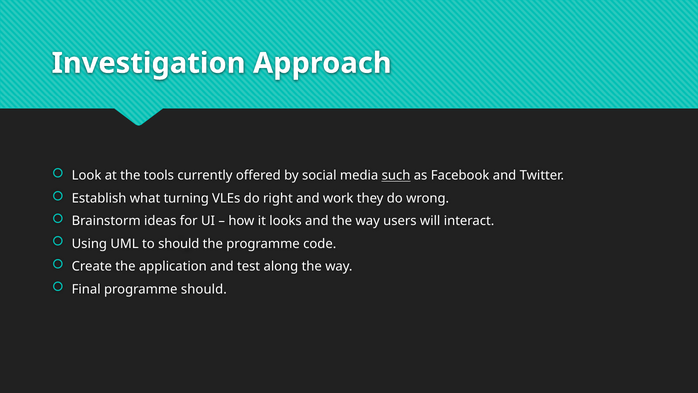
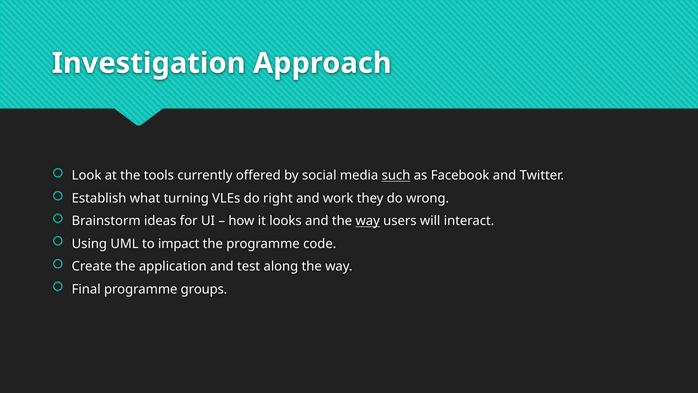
way underline: none -> present (368, 221)
to should: should -> impact (179, 244)
programme should: should -> groups (204, 289)
